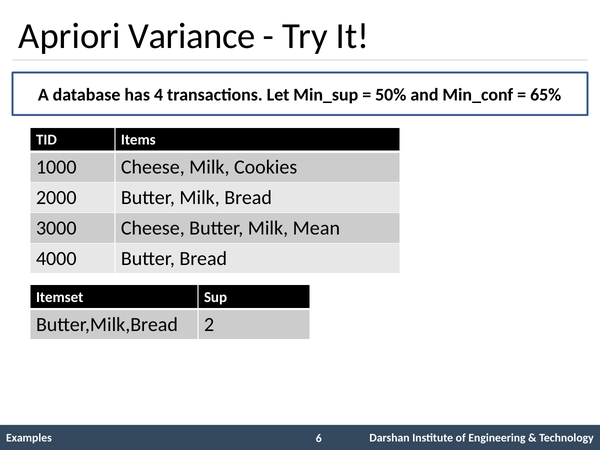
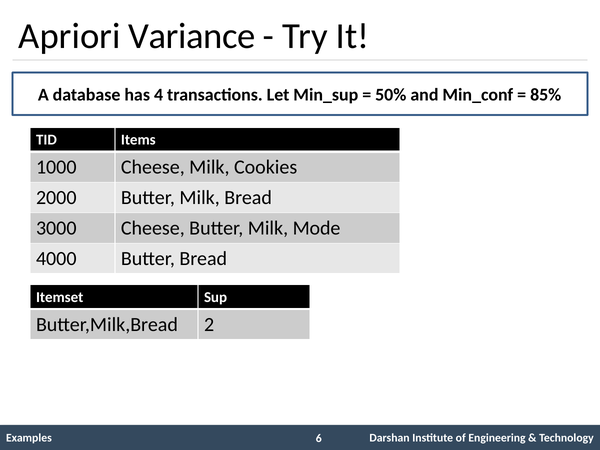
65%: 65% -> 85% (546, 95)
Mean: Mean -> Mode (316, 228)
